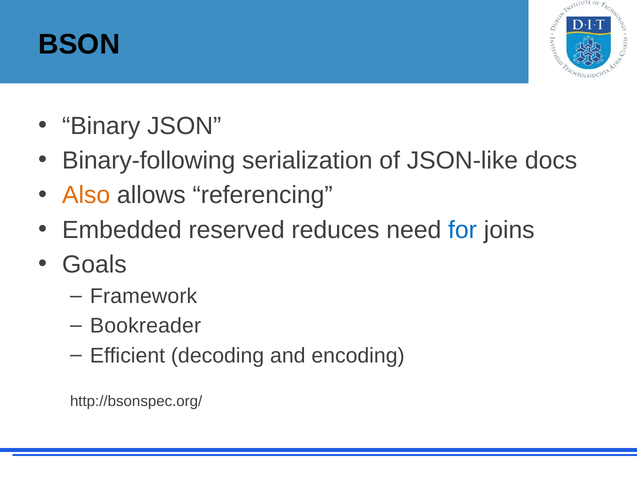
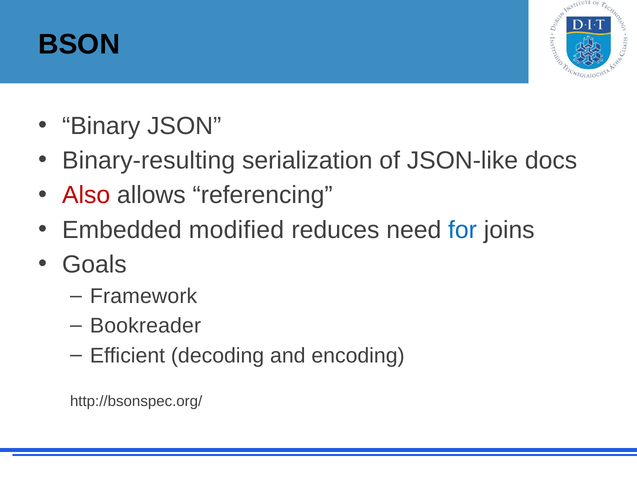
Binary-following: Binary-following -> Binary-resulting (149, 161)
Also colour: orange -> red (86, 195)
reserved: reserved -> modified (236, 230)
